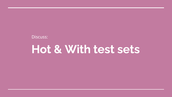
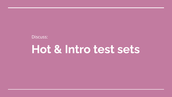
With: With -> Intro (78, 49)
